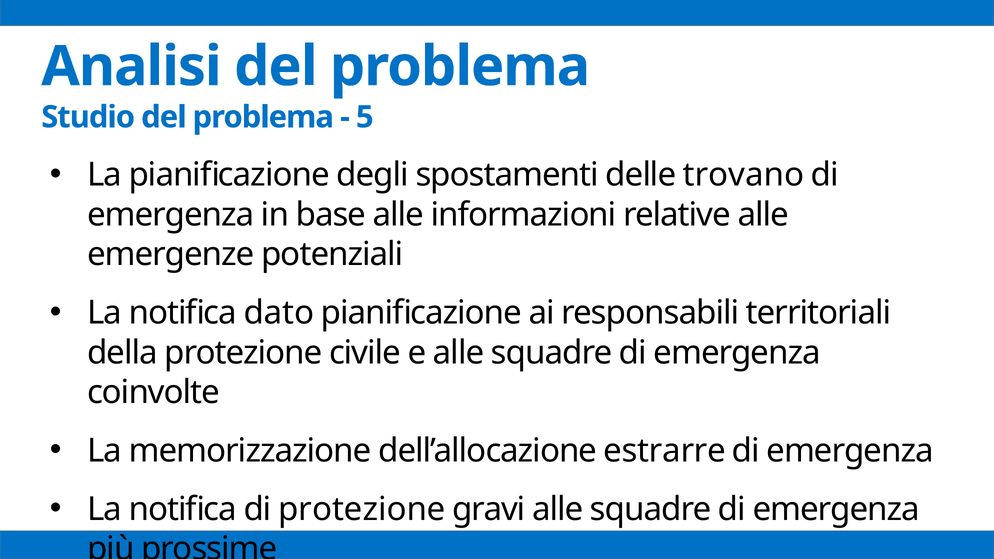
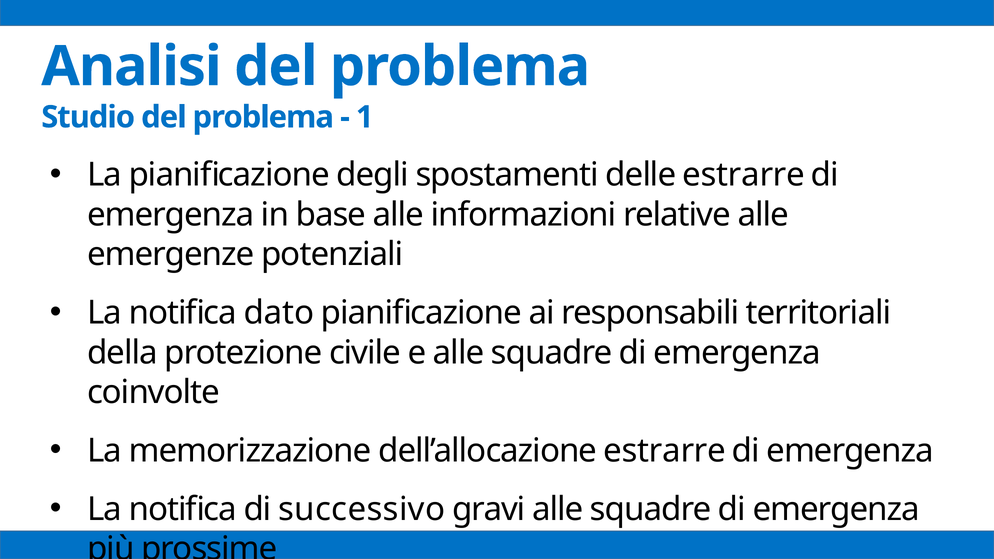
5: 5 -> 1 (365, 117)
delle trovano: trovano -> estrarre (744, 175)
di protezione: protezione -> successivo (362, 509)
